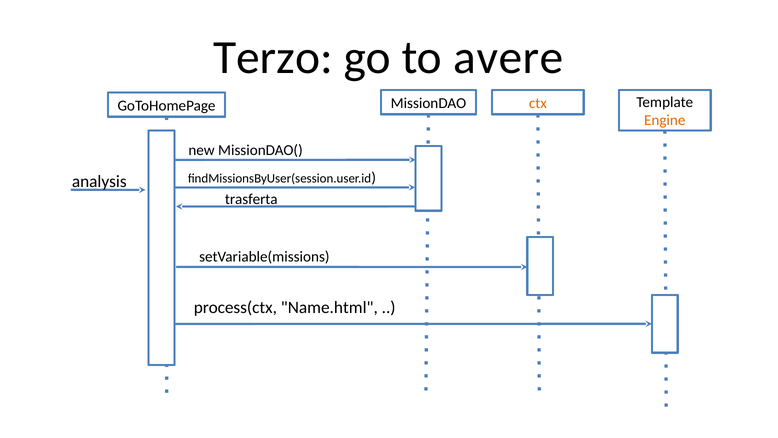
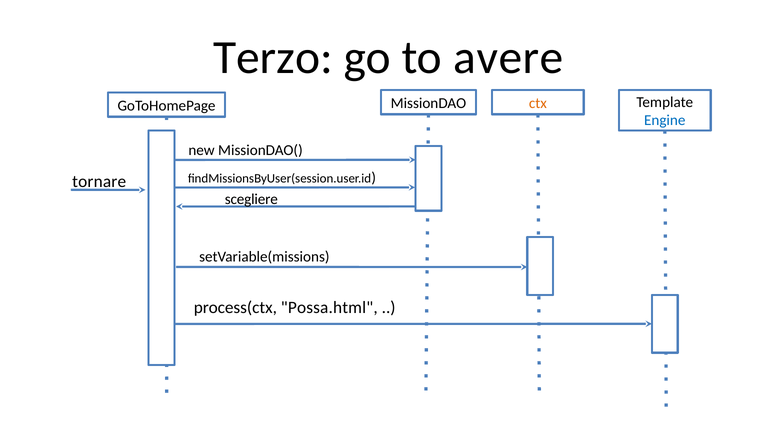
Engine colour: orange -> blue (665, 120)
analysis: analysis -> tornare (99, 181)
trasferta: trasferta -> scegliere (251, 199)
Name.html: Name.html -> Possa.html (329, 307)
